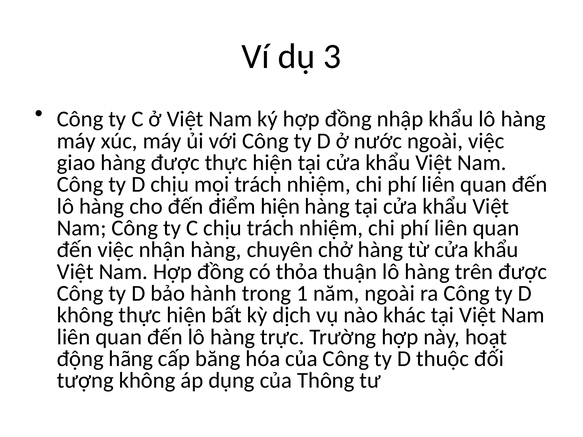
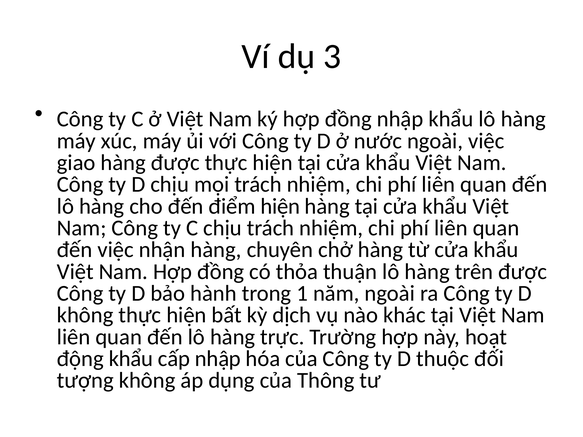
động hãng: hãng -> khẩu (131, 359)
cấp băng: băng -> nhập (218, 359)
